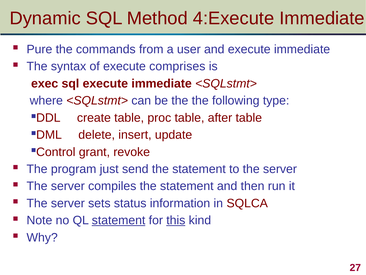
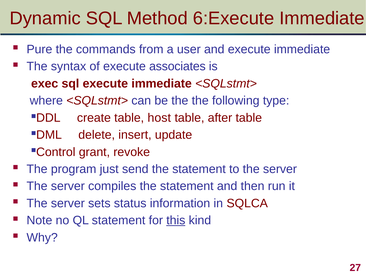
4:Execute: 4:Execute -> 6:Execute (234, 18)
comprises: comprises -> associates (177, 66)
proc: proc -> host (159, 118)
statement underline: present -> none (119, 220)
